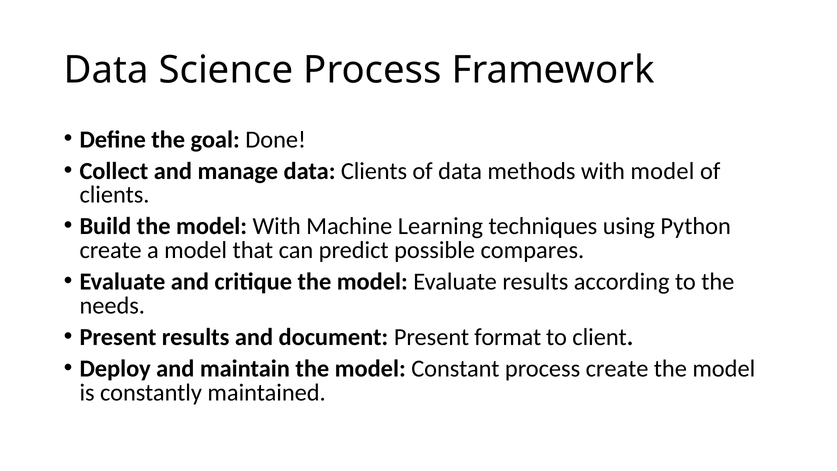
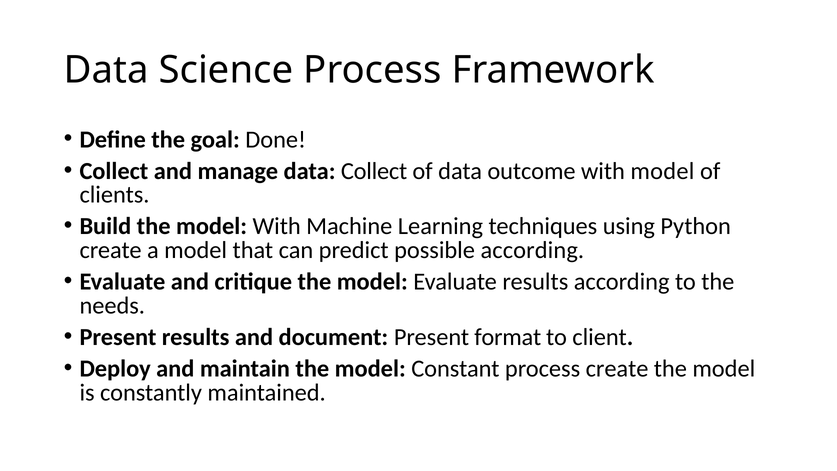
data Clients: Clients -> Collect (374, 171)
methods: methods -> outcome (532, 171)
possible compares: compares -> according (532, 250)
